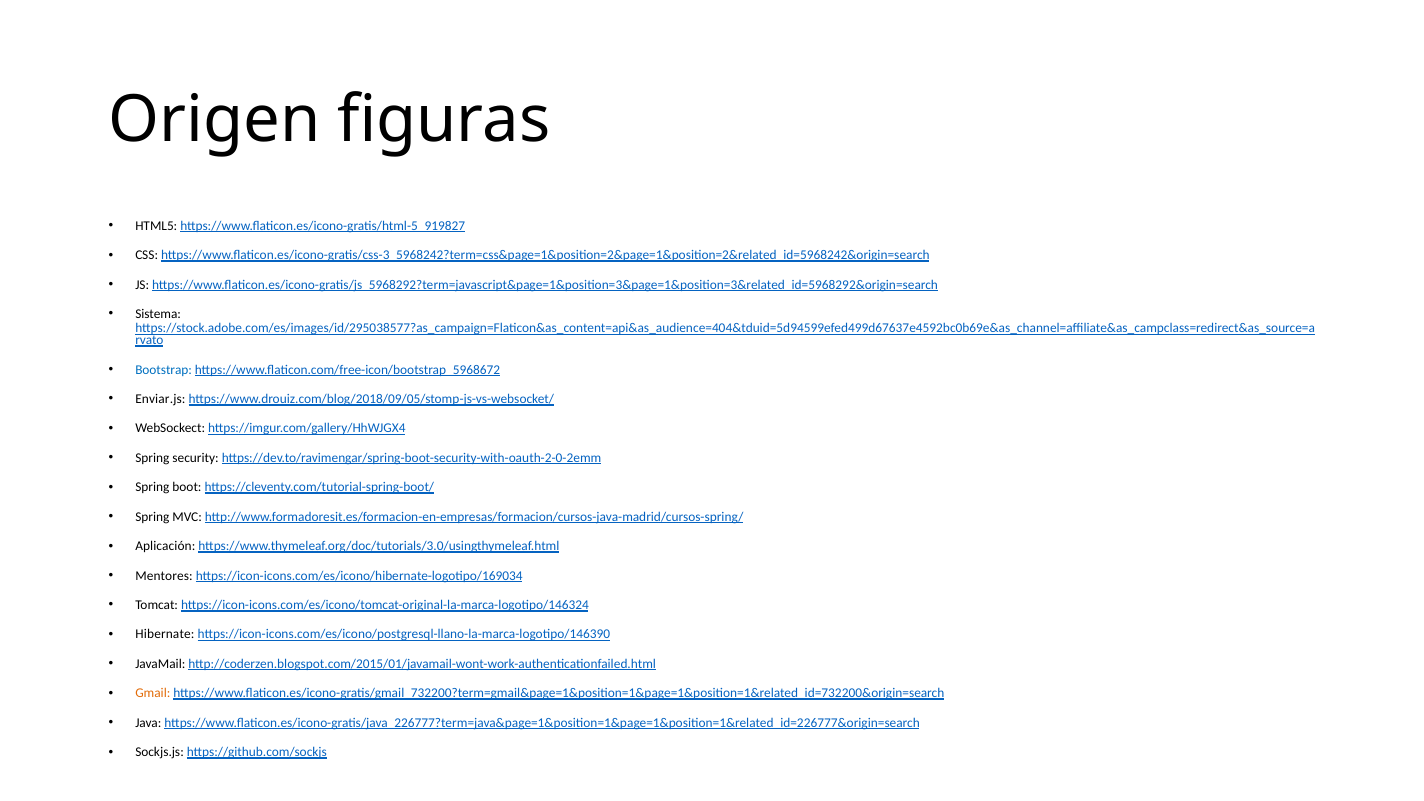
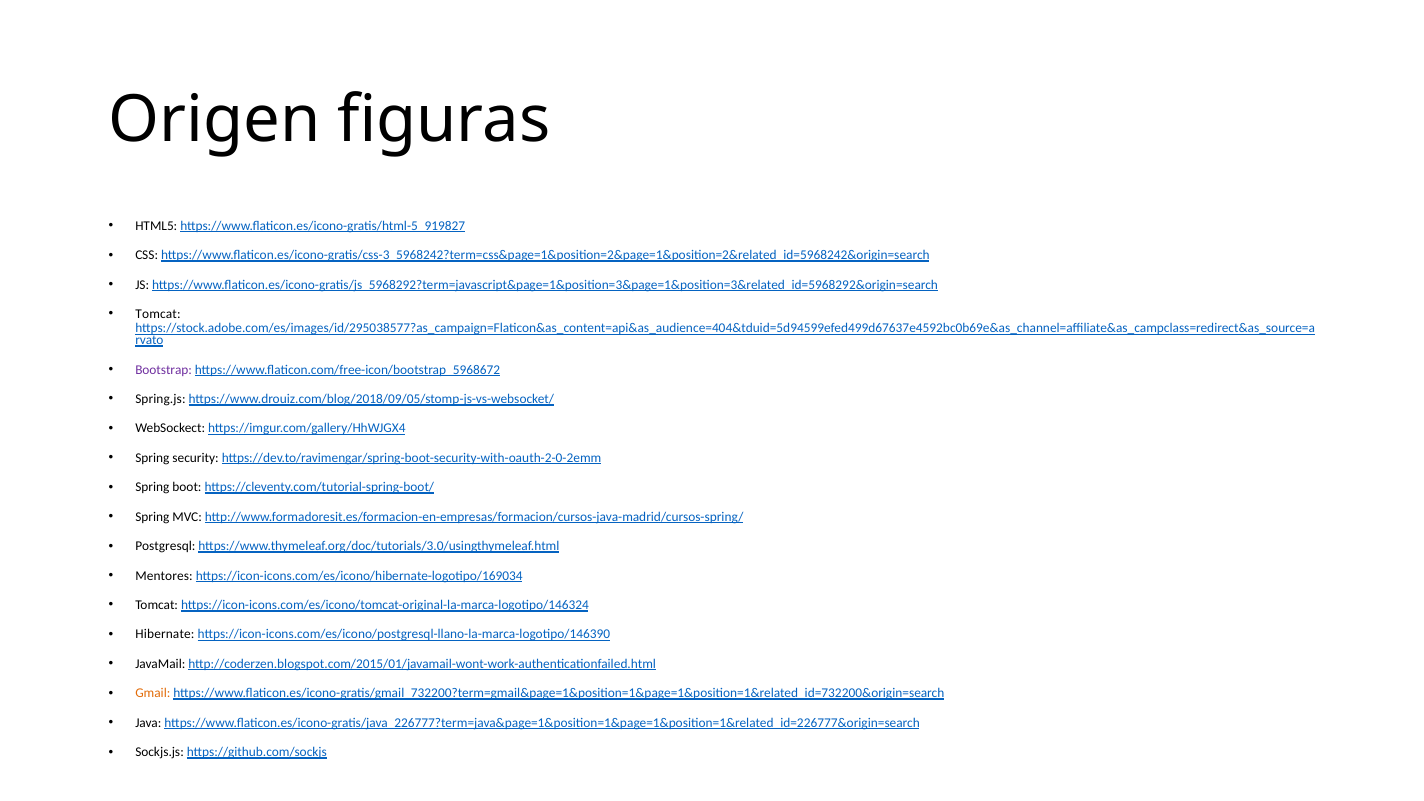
Sistema: Sistema -> Tomcat (158, 314)
Bootstrap colour: blue -> purple (164, 370)
Enviar.js: Enviar.js -> Spring.js (160, 399)
Aplicación: Aplicación -> Postgresql (165, 546)
